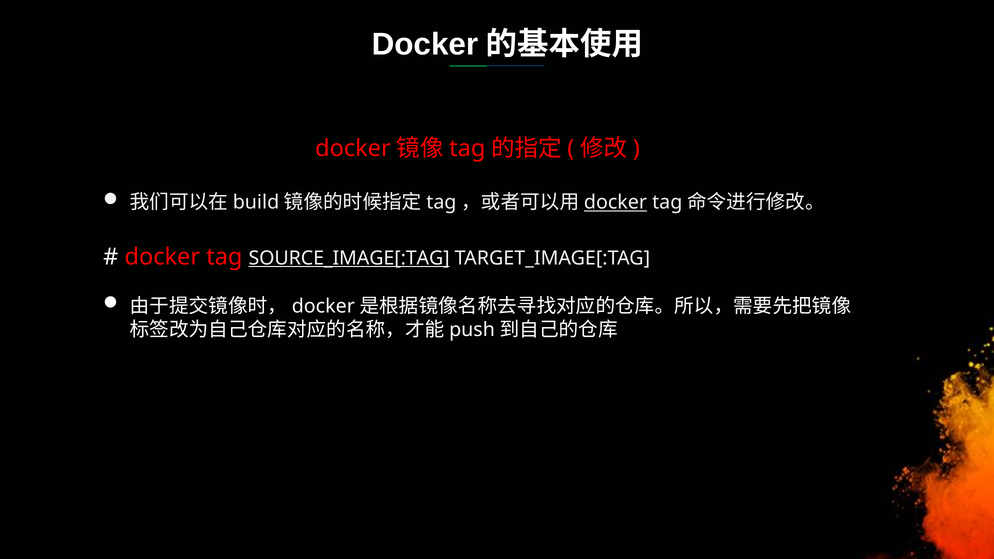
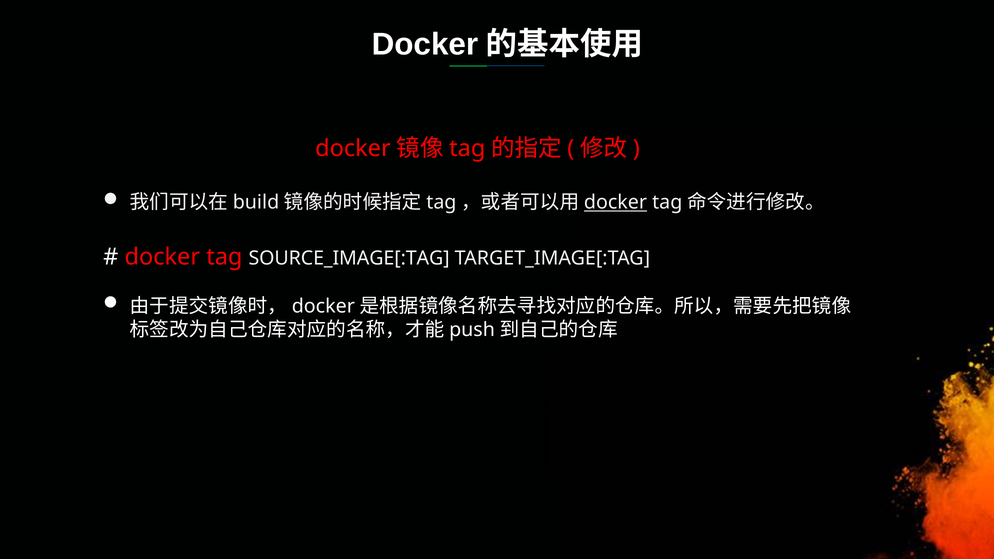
SOURCE_IMAGE[:TAG underline: present -> none (349, 258)
